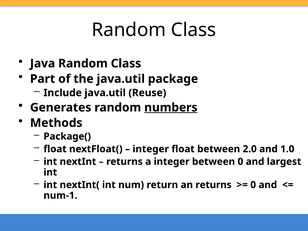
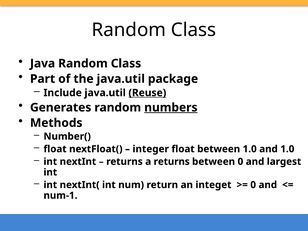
Reuse underline: none -> present (147, 93)
Package(: Package( -> Number( (67, 136)
between 2.0: 2.0 -> 1.0 (250, 149)
a integer: integer -> returns (172, 162)
an returns: returns -> integet (213, 185)
